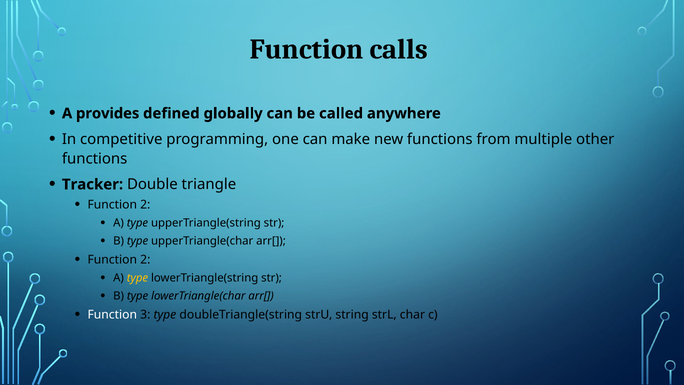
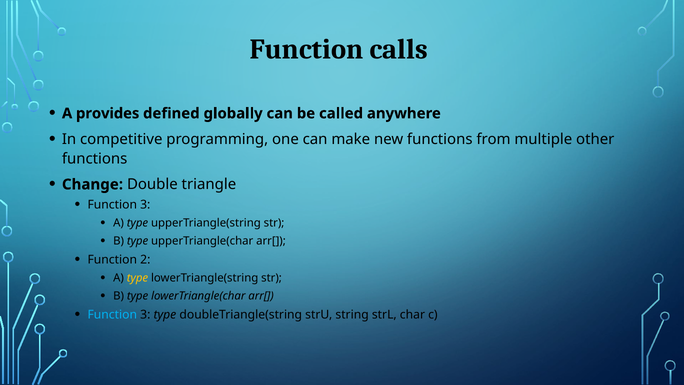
Tracker: Tracker -> Change (92, 184)
2: 2 -> 3 (145, 205)
Function colour: white -> light blue (112, 314)
